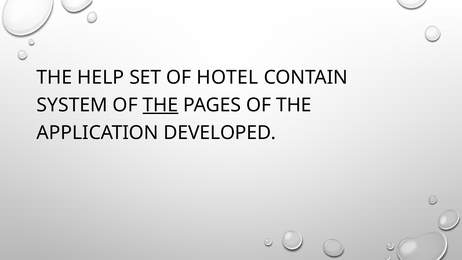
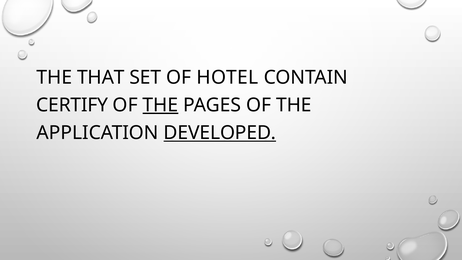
HELP: HELP -> THAT (101, 77)
SYSTEM: SYSTEM -> CERTIFY (72, 105)
DEVELOPED underline: none -> present (220, 133)
